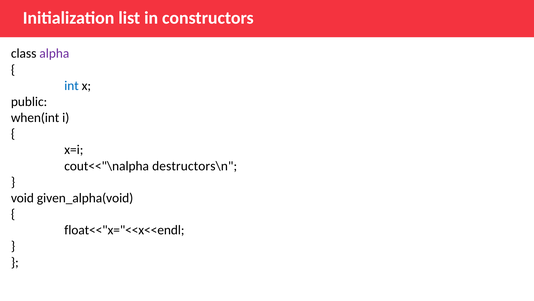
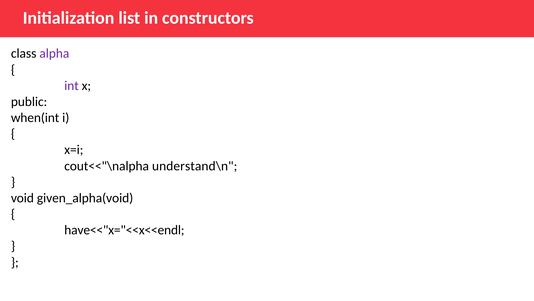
int colour: blue -> purple (72, 86)
destructors\n: destructors\n -> understand\n (195, 166)
float<<"x="<<x<<endl: float<<"x="<<x<<endl -> have<<"x="<<x<<endl (124, 230)
